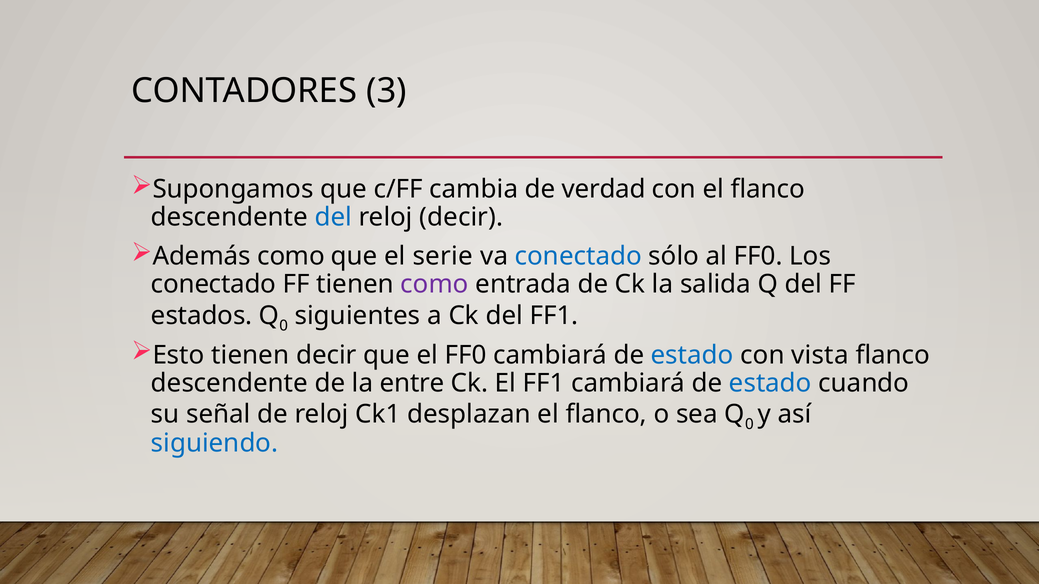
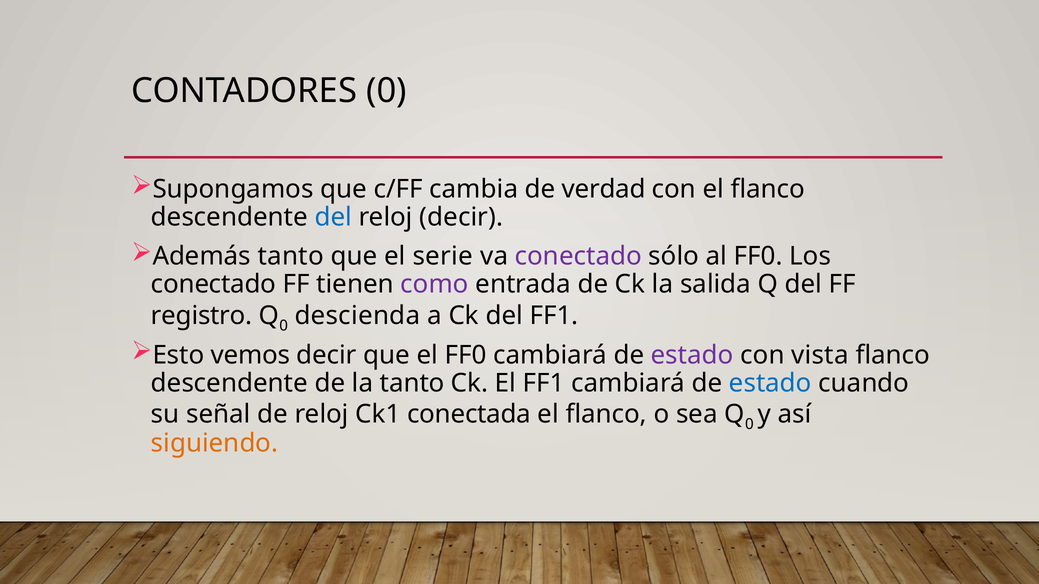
CONTADORES 3: 3 -> 0 (387, 91)
Además como: como -> tanto (291, 256)
conectado colour: blue -> purple (578, 256)
estados: estados -> registro (202, 316)
siguientes: siguientes -> descienda (357, 316)
Esto tienen: tienen -> vemos (250, 355)
estado colour: blue -> purple (692, 355)
la entre: entre -> tanto (412, 383)
desplazan: desplazan -> conectada (469, 415)
siguiendo colour: blue -> orange (215, 443)
